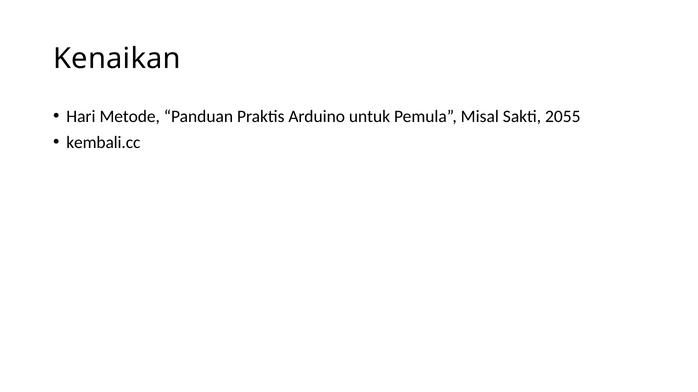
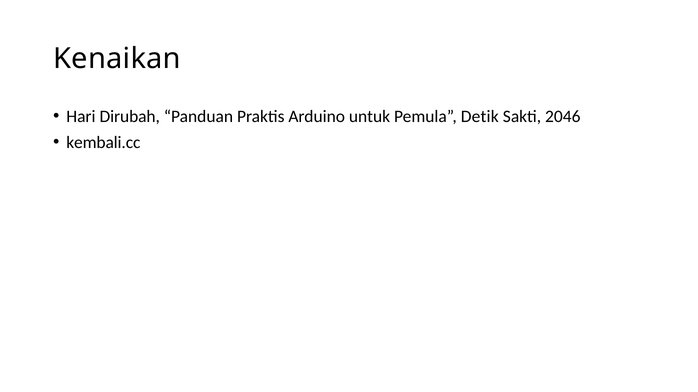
Metode: Metode -> Dirubah (130, 116)
Misal: Misal -> Detik (480, 116)
2055: 2055 -> 2046 (563, 116)
